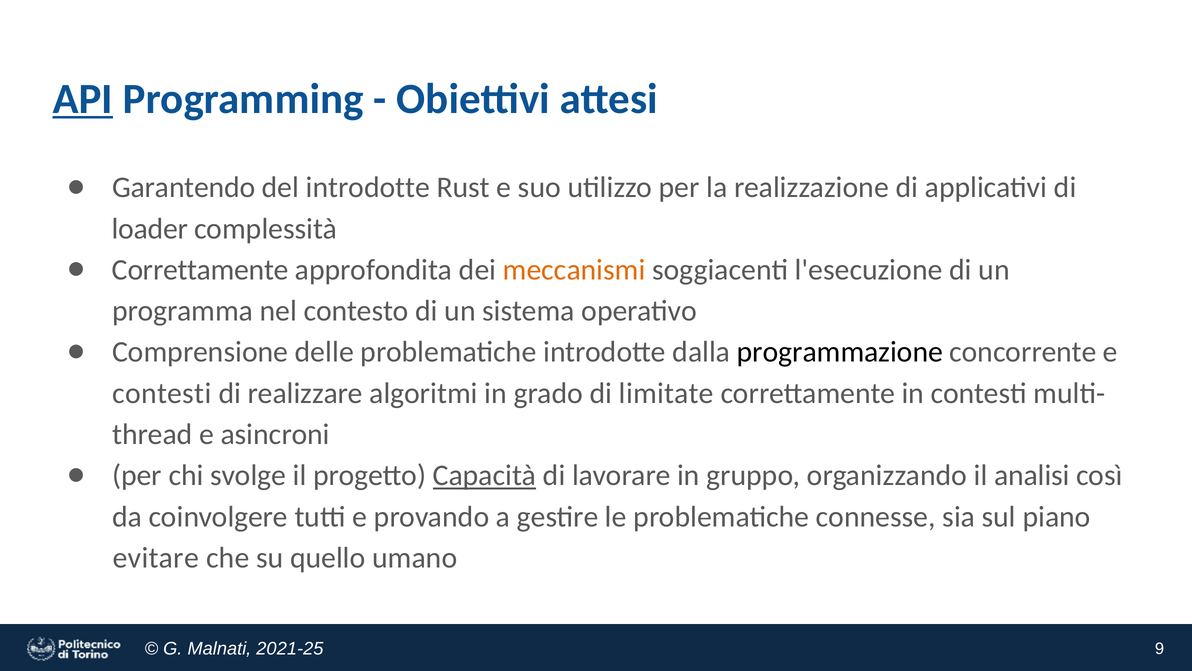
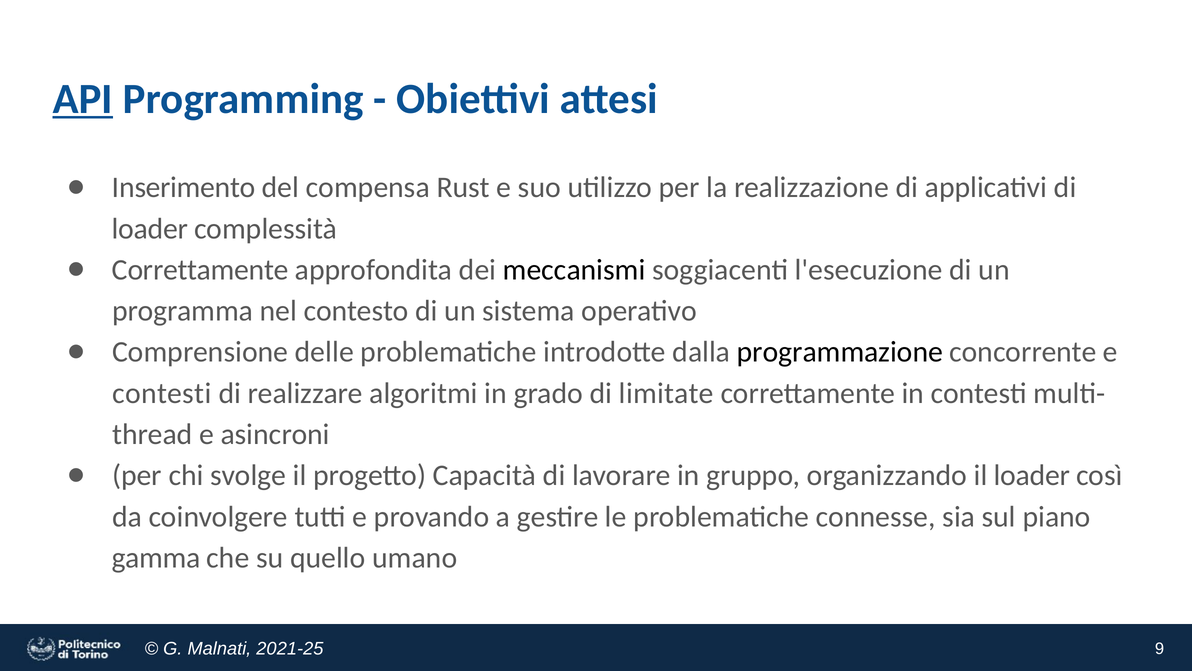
Garantendo: Garantendo -> Inserimento (184, 187)
del introdotte: introdotte -> compensa (368, 187)
meccanismi colour: orange -> black (574, 270)
Capacità underline: present -> none (484, 475)
il analisi: analisi -> loader (1032, 475)
evitare: evitare -> gamma (156, 557)
